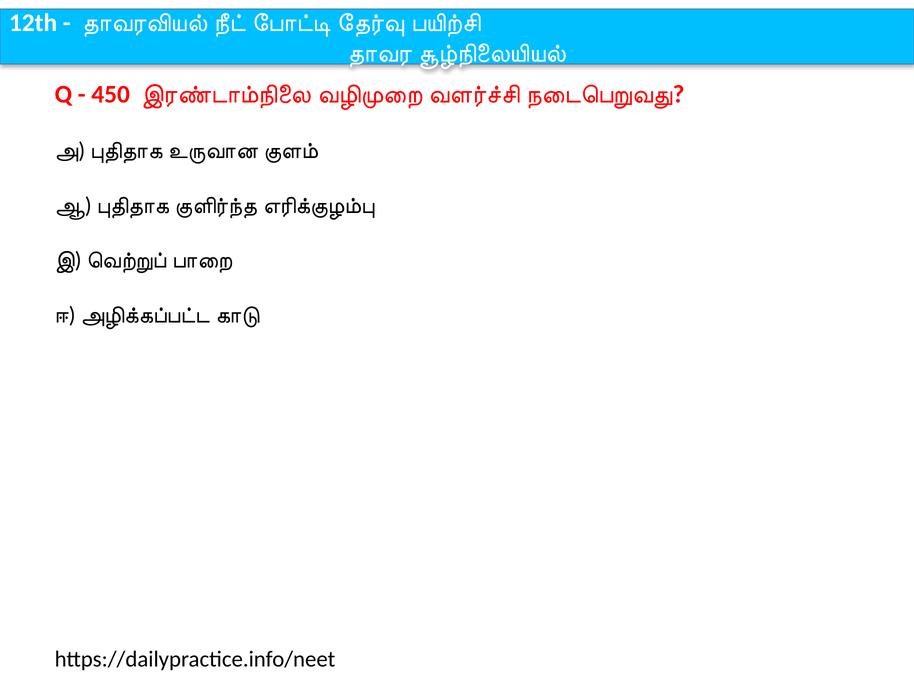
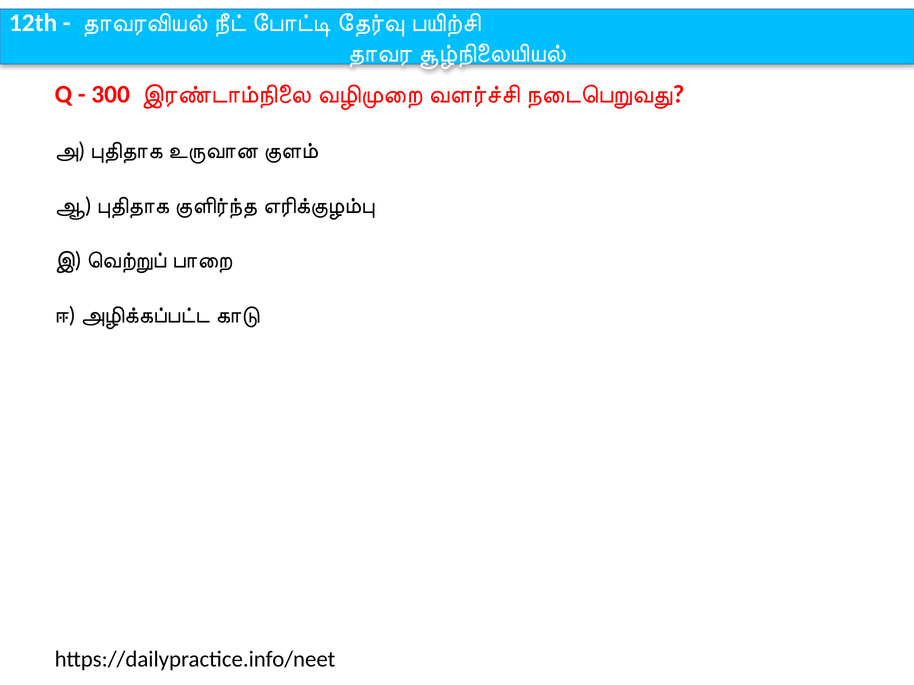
450: 450 -> 300 (111, 95)
